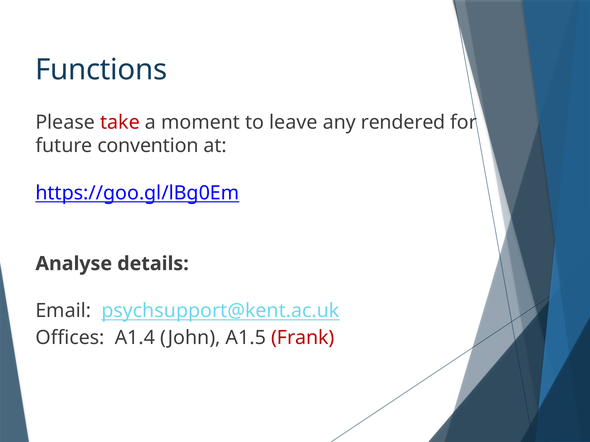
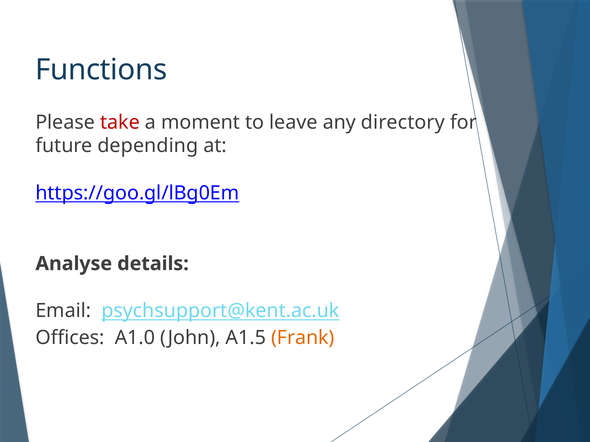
rendered: rendered -> directory (403, 122)
convention: convention -> depending (148, 146)
A1.4: A1.4 -> A1.0 (135, 338)
Frank colour: red -> orange (303, 338)
